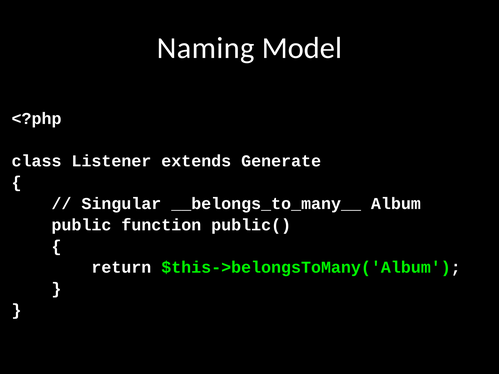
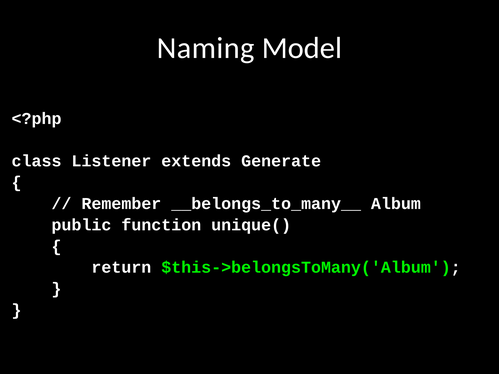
Singular: Singular -> Remember (121, 204)
public(: public( -> unique( (251, 225)
